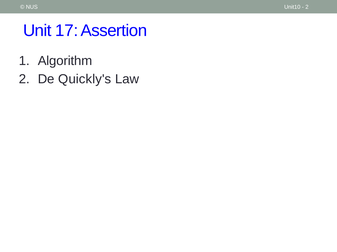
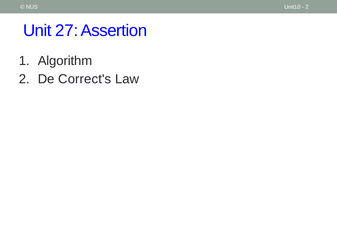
17: 17 -> 27 (67, 31)
Quickly's: Quickly's -> Correct's (85, 79)
